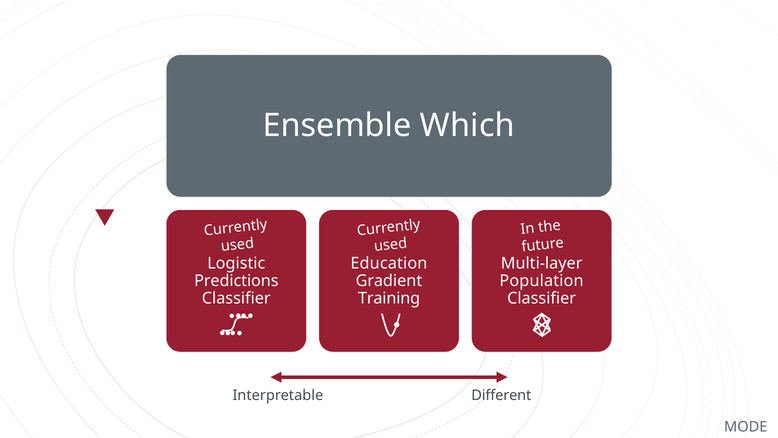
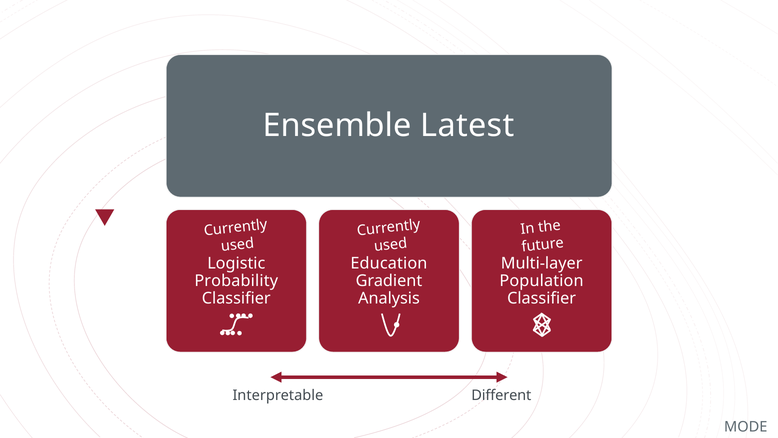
Which: Which -> Latest (467, 126)
Predictions: Predictions -> Probability (236, 281)
Training: Training -> Analysis (389, 298)
